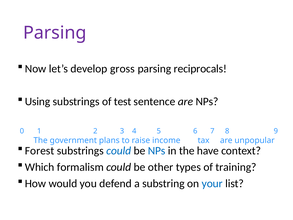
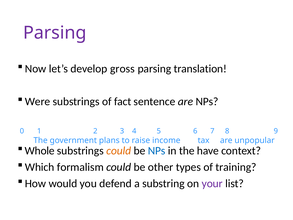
reciprocals: reciprocals -> translation (200, 69)
Using: Using -> Were (38, 101)
test: test -> fact (123, 101)
Forest: Forest -> Whole (40, 151)
could colour: blue -> orange (119, 151)
your colour: blue -> purple (212, 183)
